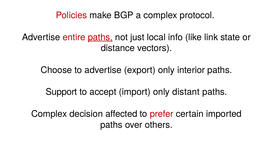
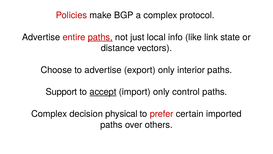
accept underline: none -> present (103, 92)
distant: distant -> control (186, 92)
affected: affected -> physical (121, 114)
